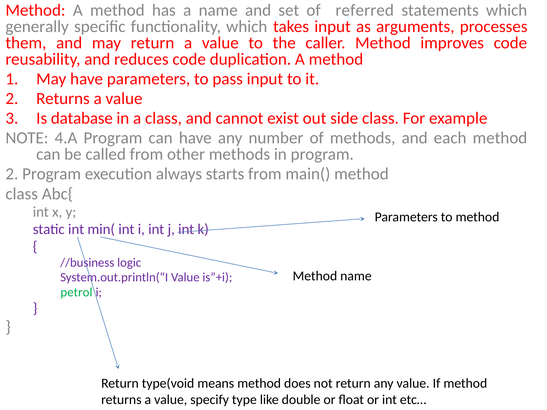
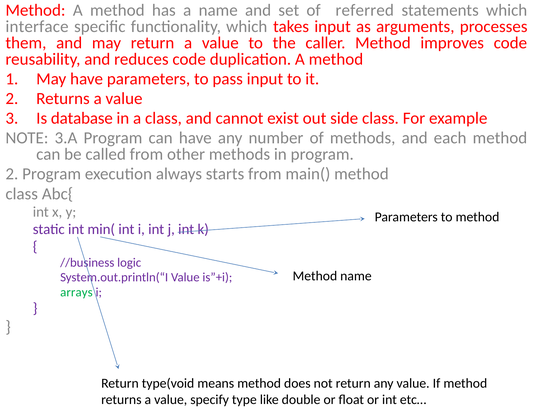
generally: generally -> interface (37, 27)
4.A: 4.A -> 3.A (66, 138)
petrol: petrol -> arrays (76, 292)
